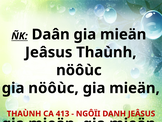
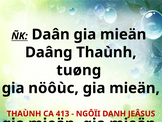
Jeâsus: Jeâsus -> Daâng (49, 52)
nöôùc: nöôùc -> tuøng (79, 70)
